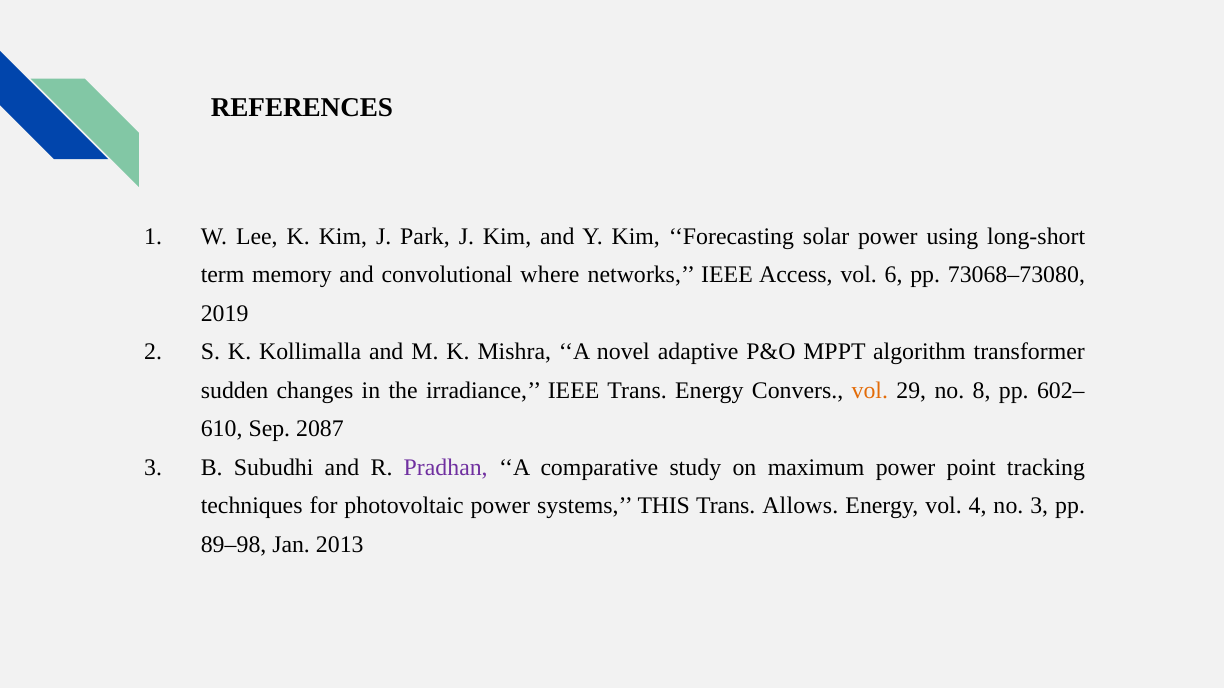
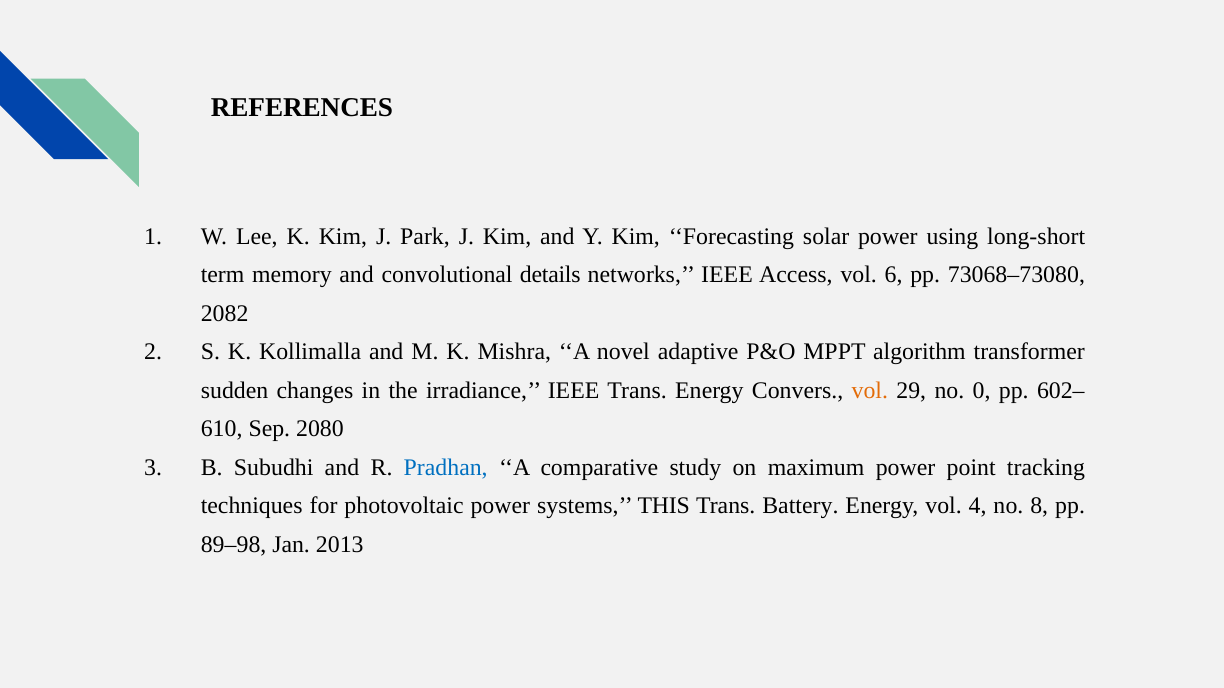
where: where -> details (550, 275)
2019: 2019 -> 2082 (225, 314)
8: 8 -> 0 (982, 391)
2087: 2087 -> 2080 (320, 429)
Pradhan colour: purple -> blue (446, 468)
Allows: Allows -> Battery (800, 506)
no 3: 3 -> 8 (1039, 506)
